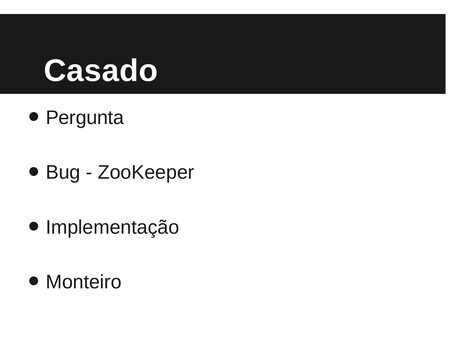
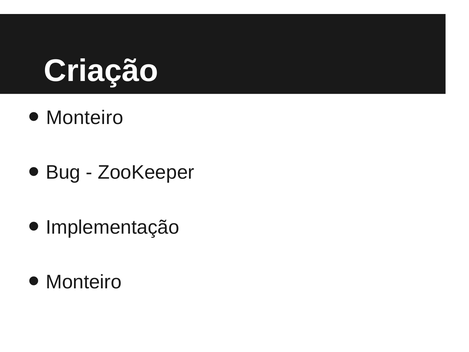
Casado: Casado -> Criação (101, 71)
Pergunta: Pergunta -> Monteiro (85, 118)
